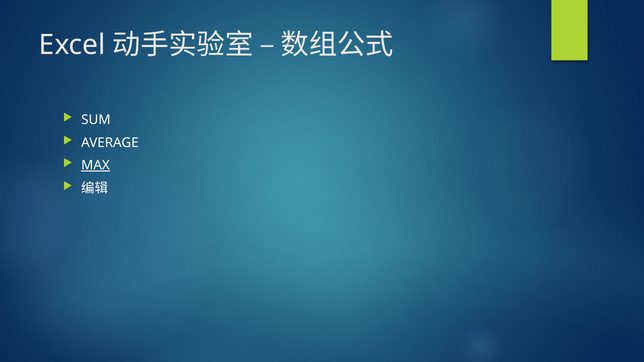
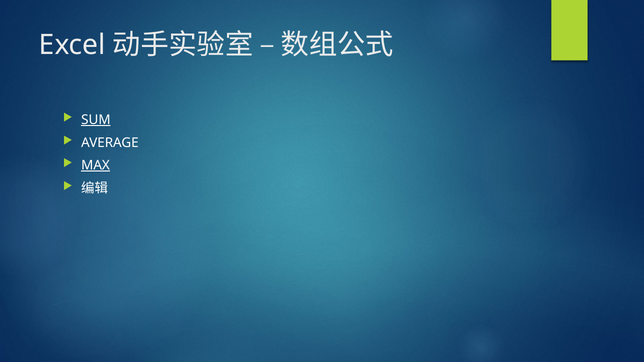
SUM underline: none -> present (96, 120)
